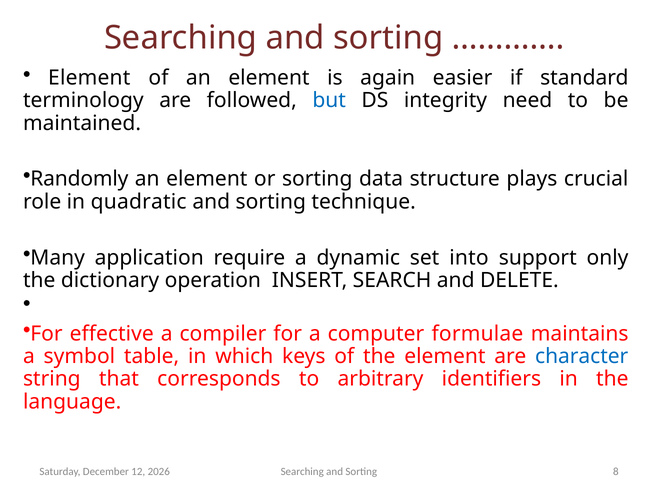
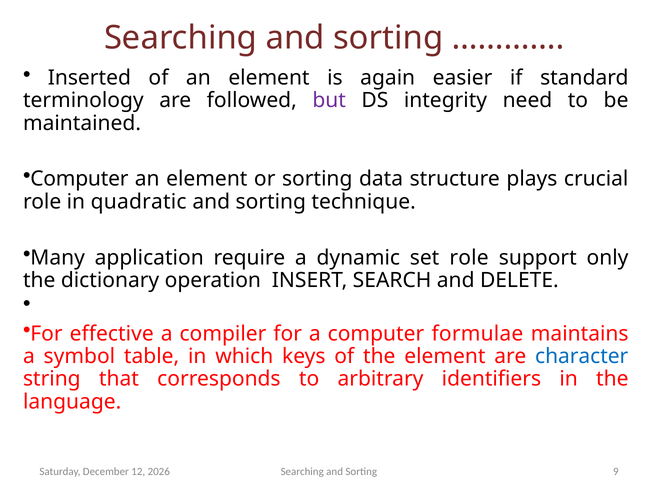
Element: Element -> Inserted (89, 78)
but colour: blue -> purple (329, 100)
Randomly: Randomly -> Computer (79, 179)
set into: into -> role (469, 257)
8: 8 -> 9 (616, 471)
